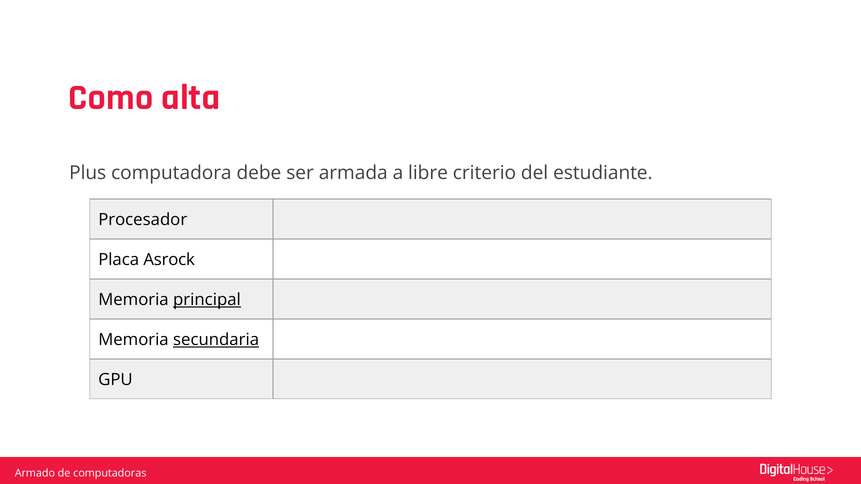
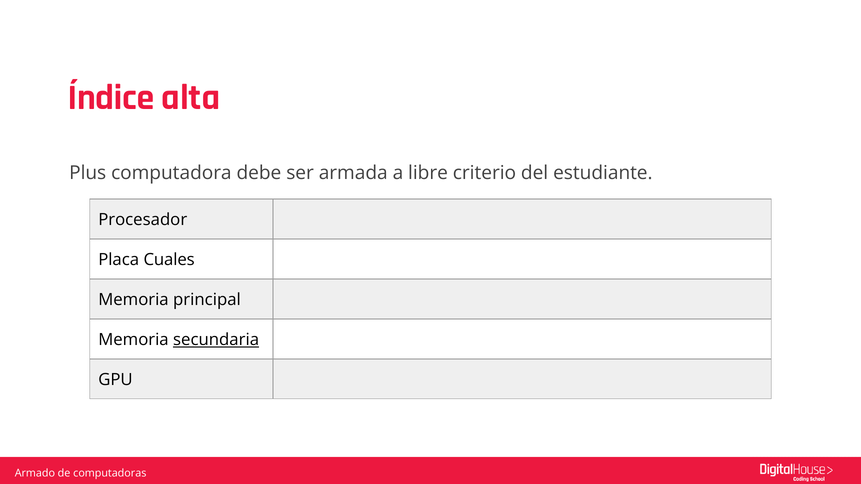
Como: Como -> Índice (111, 97)
Asrock: Asrock -> Cuales (169, 260)
principal underline: present -> none (207, 300)
